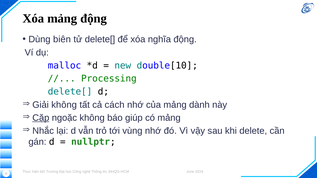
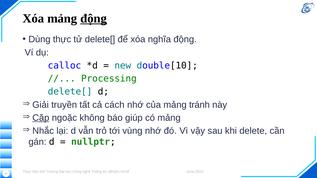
động underline: none -> present (94, 18)
Dùng biên: biên -> thực (62, 39)
malloc: malloc -> calloc (64, 66)
Giải không: không -> truyền (64, 105)
dành: dành -> tránh (199, 105)
